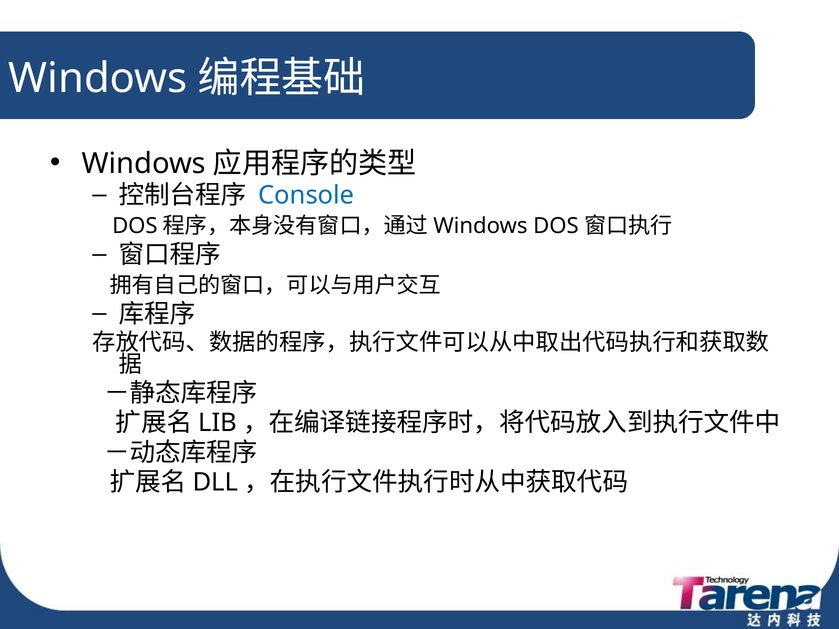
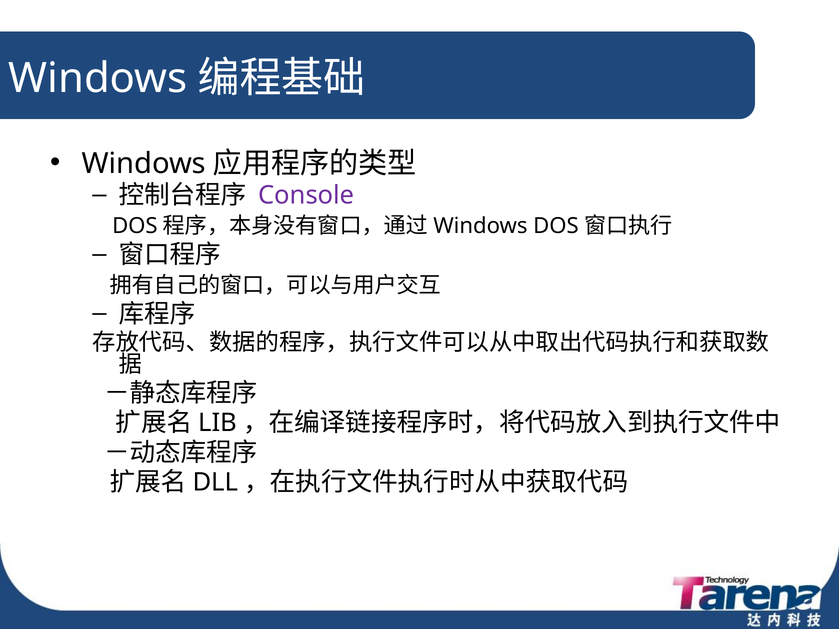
Console colour: blue -> purple (306, 195)
